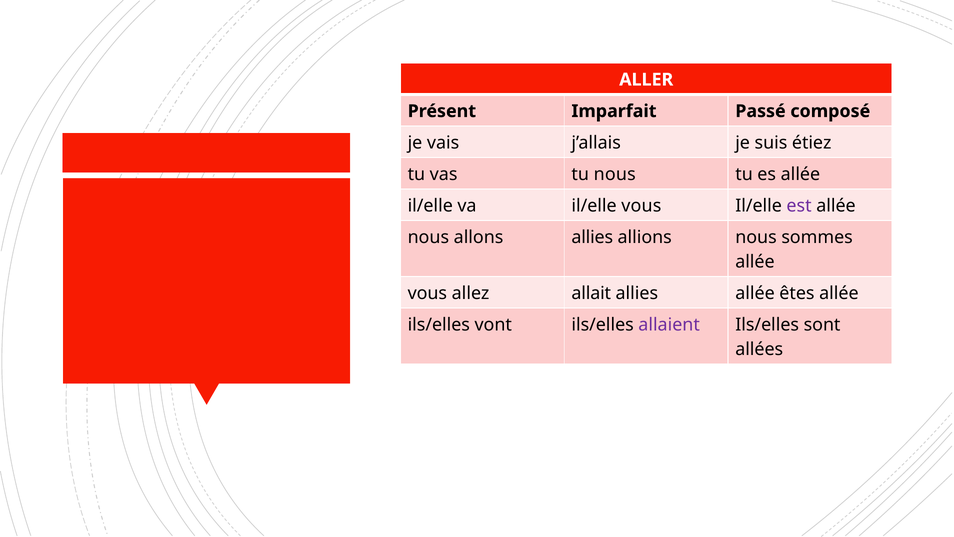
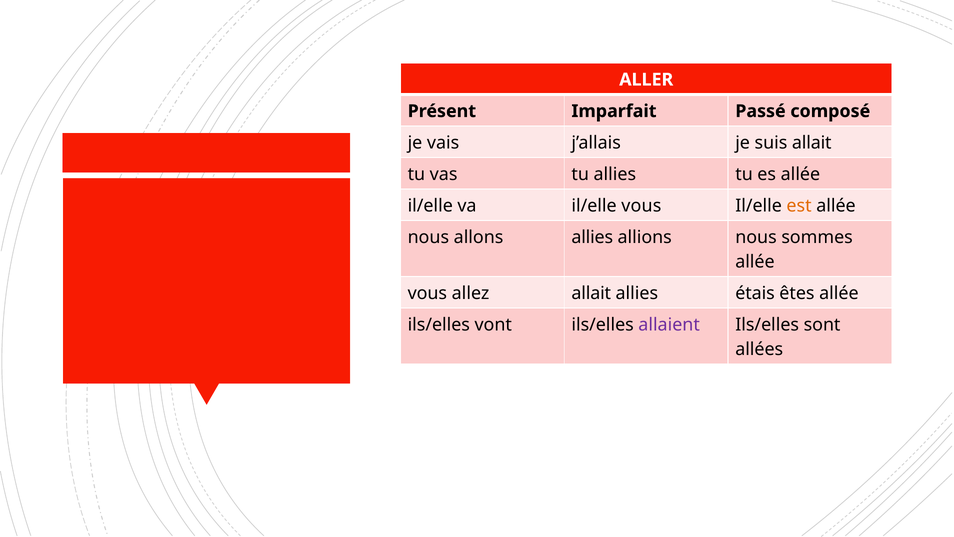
suis étiez: étiez -> allait (812, 143)
tu nous: nous -> allies (615, 174)
est colour: purple -> orange (799, 206)
allies allée: allée -> étais (755, 293)
